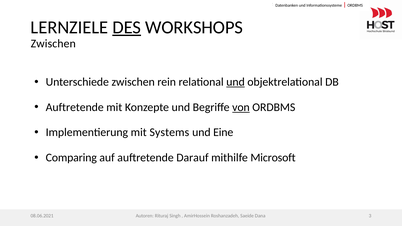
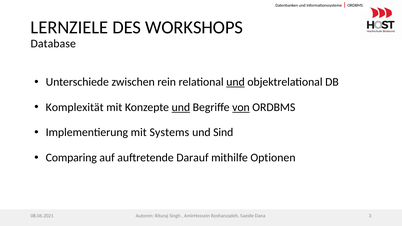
DES underline: present -> none (127, 27)
Zwischen: Zwischen -> Database (53, 44)
Auftretende: Auftretende -> Komplexität (75, 107)
und underline: none -> present (181, 107)
Eine: Eine -> Sind (223, 133)
Microsoft: Microsoft -> Optionen (273, 158)
